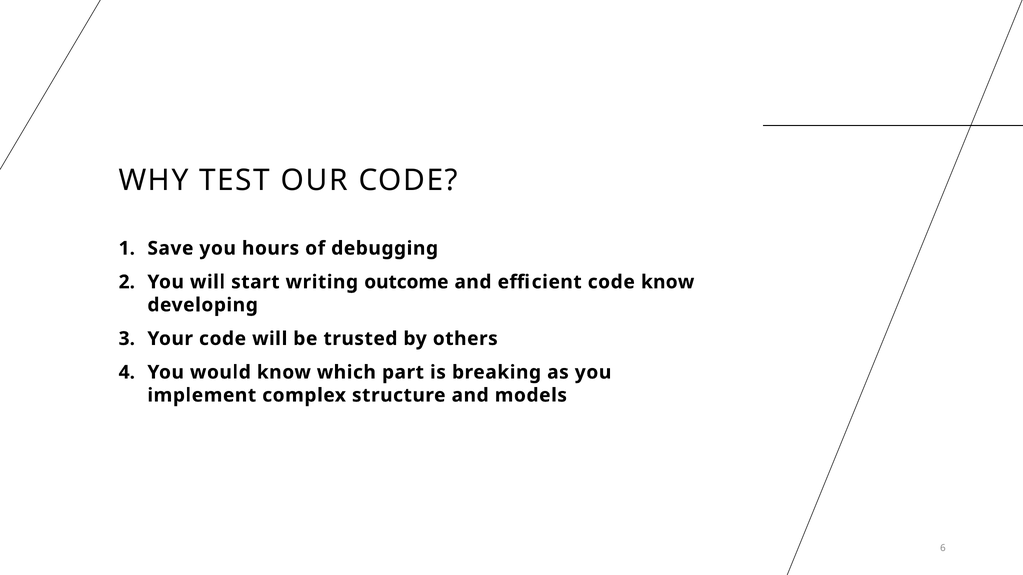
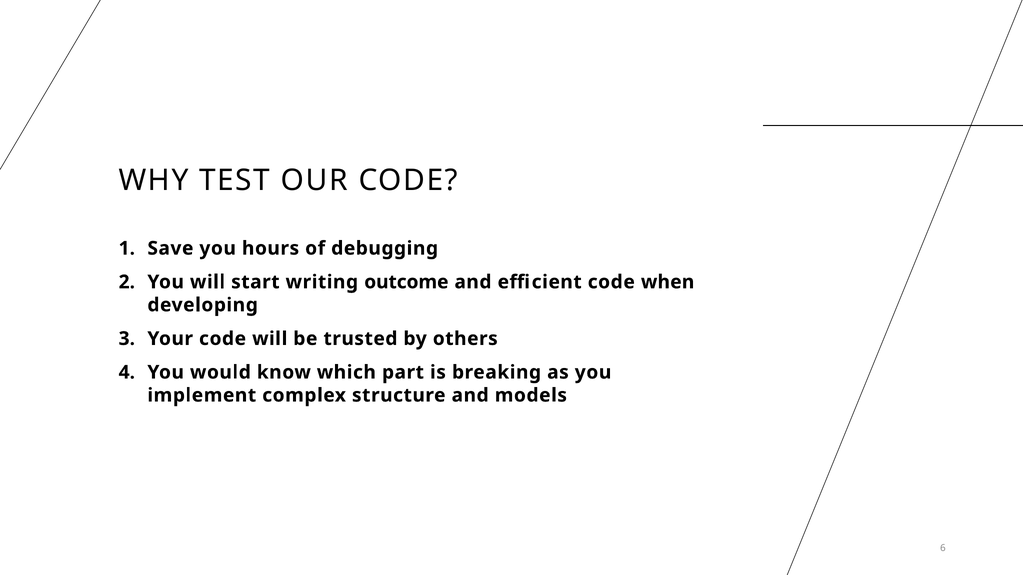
code know: know -> when (668, 282)
